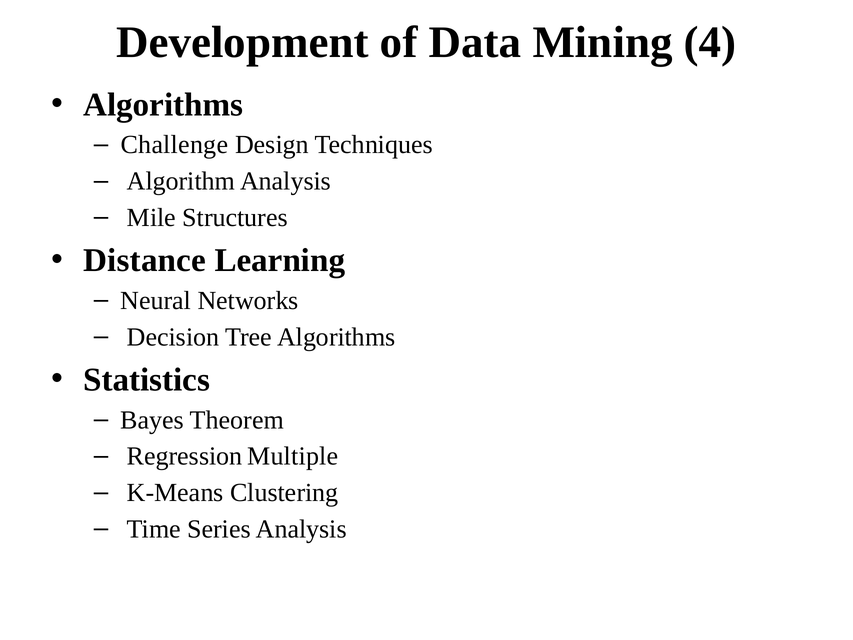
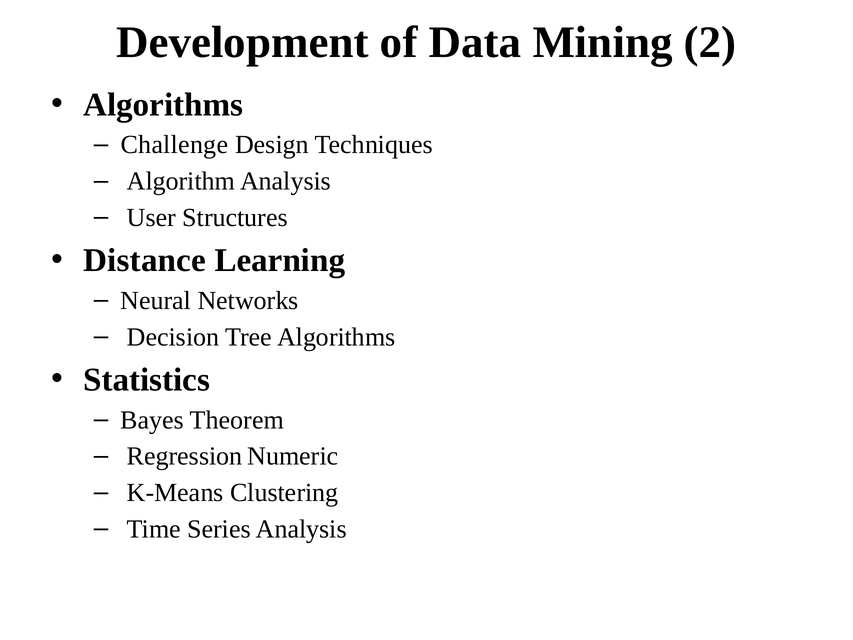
4: 4 -> 2 (710, 42)
Mile: Mile -> User (151, 218)
Multiple: Multiple -> Numeric (293, 456)
